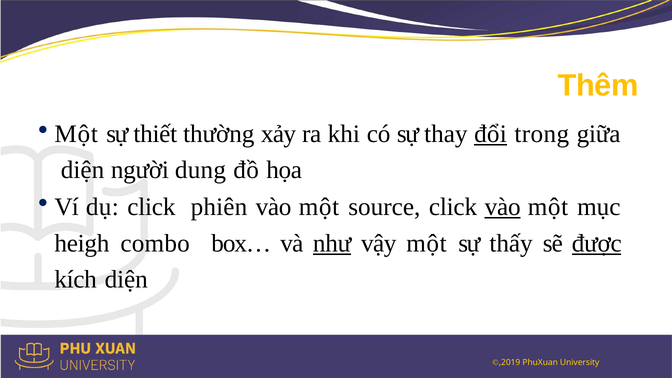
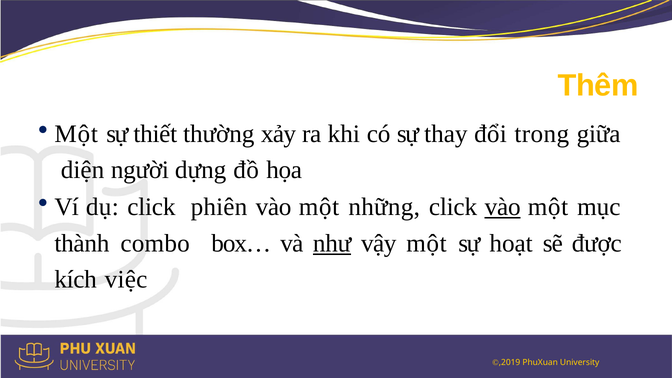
đổi underline: present -> none (490, 134)
dung: dung -> dựng (201, 170)
source: source -> những (384, 207)
heigh: heigh -> thành (82, 243)
thấy: thấy -> hoạt (511, 243)
được underline: present -> none (597, 243)
kích diện: diện -> việc (126, 280)
